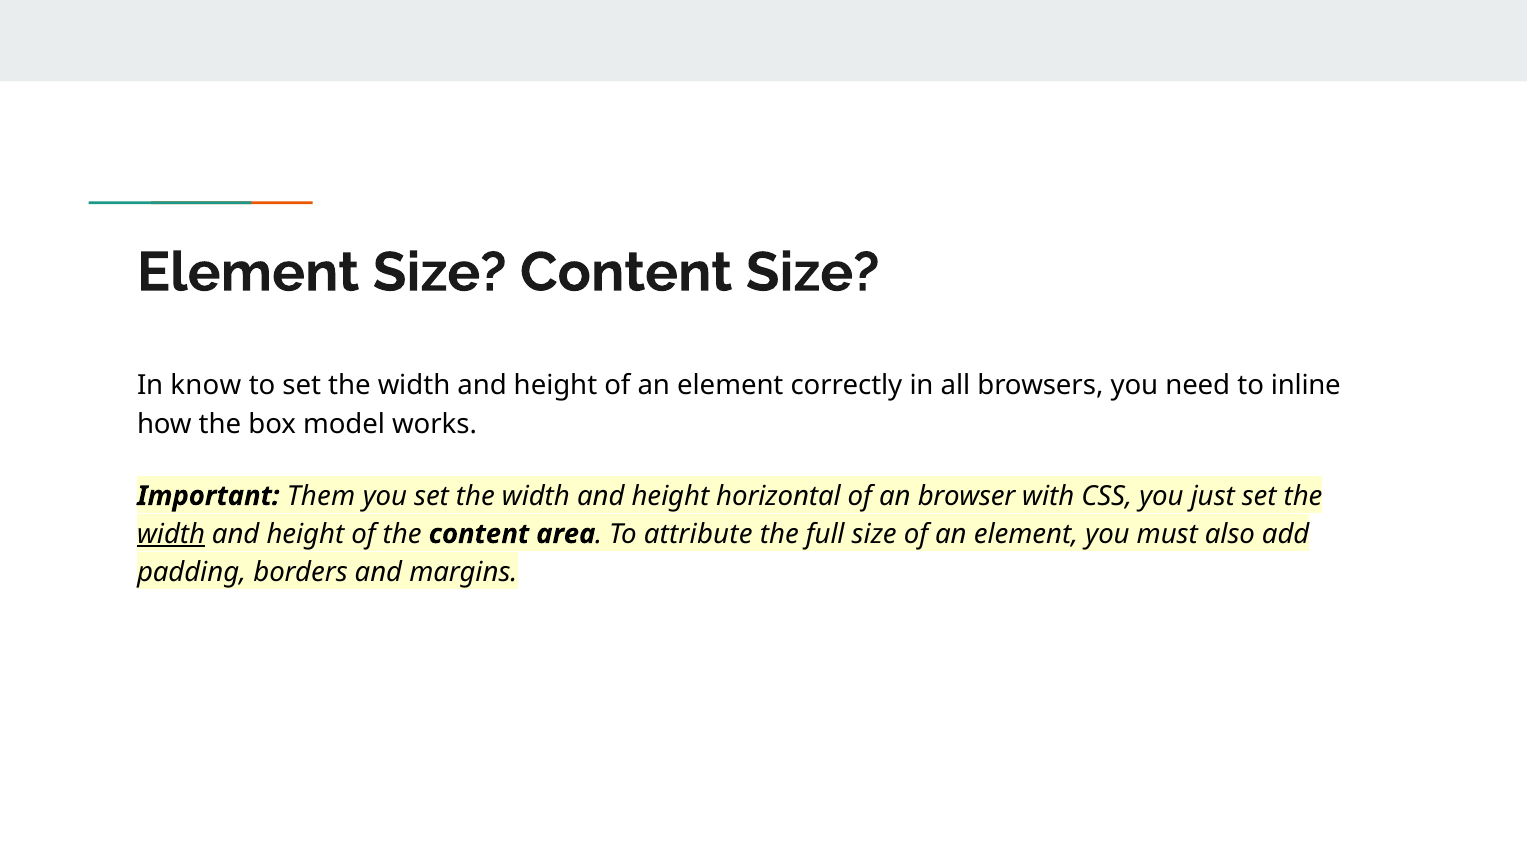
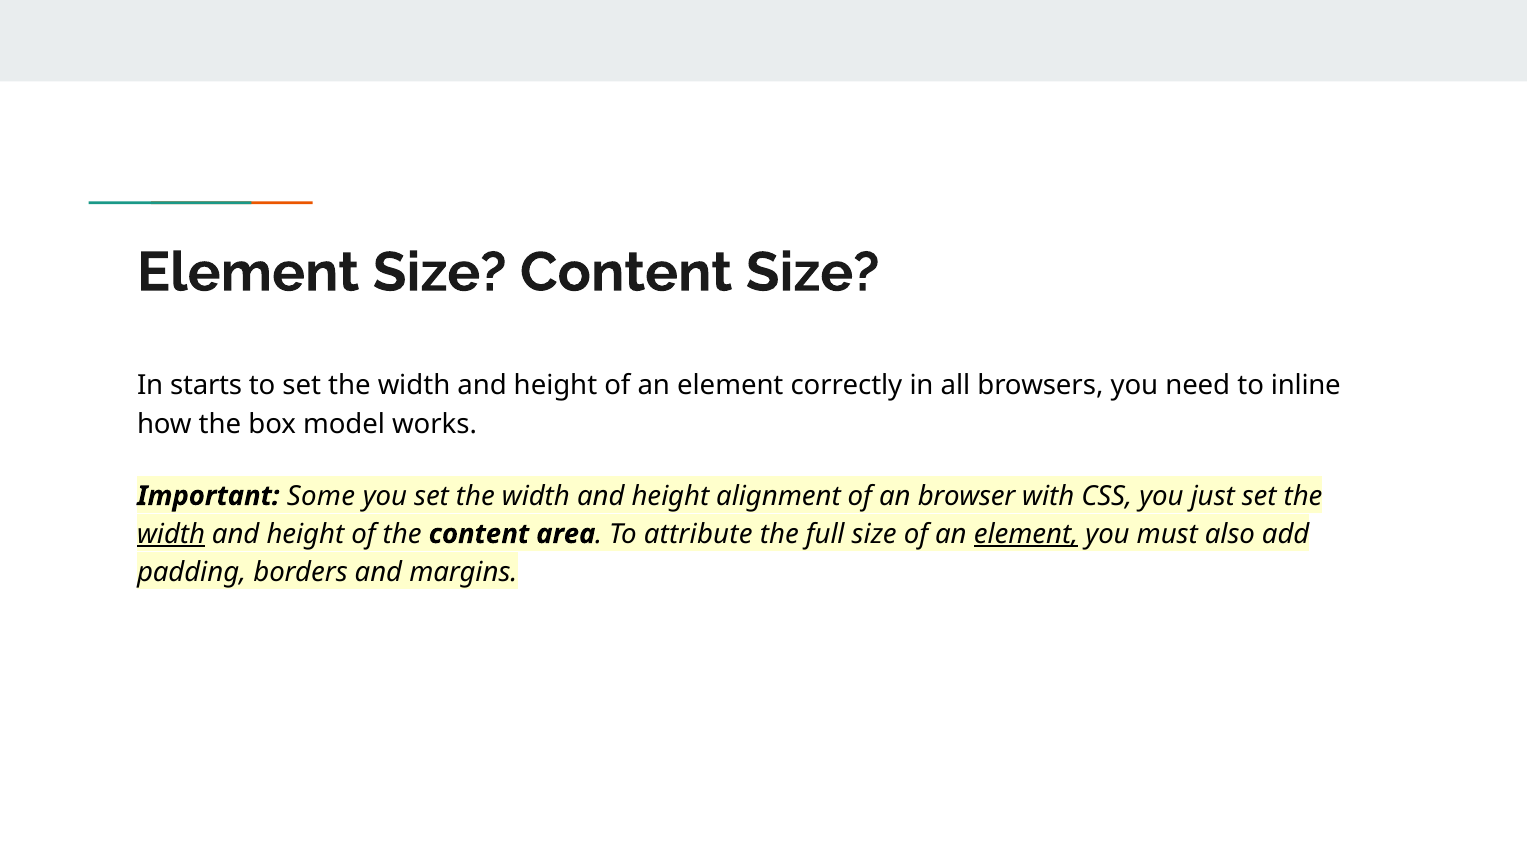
know: know -> starts (206, 386)
Them: Them -> Some (321, 496)
horizontal: horizontal -> alignment (778, 496)
element underline: none -> present (1026, 534)
